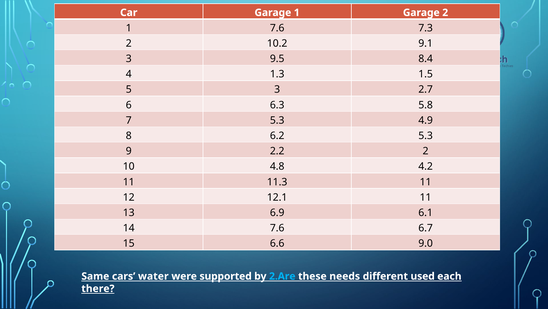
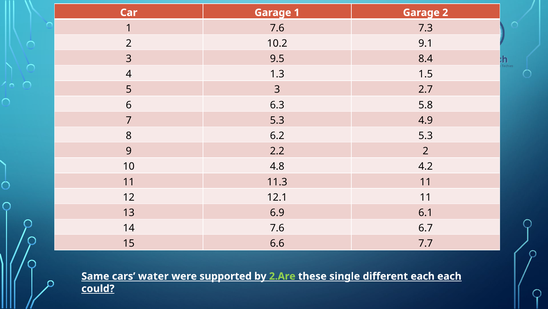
9.0: 9.0 -> 7.7 (426, 243)
2.Are colour: light blue -> light green (282, 276)
needs: needs -> single (345, 276)
different used: used -> each (423, 276)
there: there -> could (98, 288)
